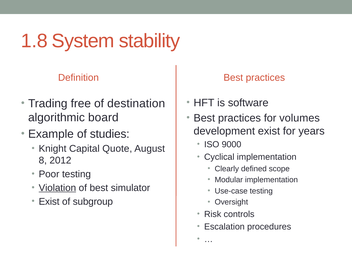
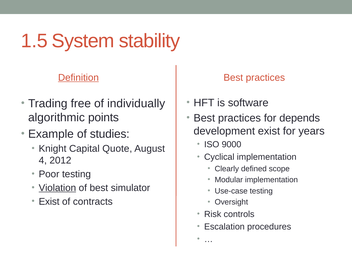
1.8: 1.8 -> 1.5 (34, 41)
Definition underline: none -> present (78, 78)
destination: destination -> individually (136, 103)
board: board -> points (103, 118)
volumes: volumes -> depends (300, 118)
8: 8 -> 4 (43, 160)
subgroup: subgroup -> contracts (93, 202)
